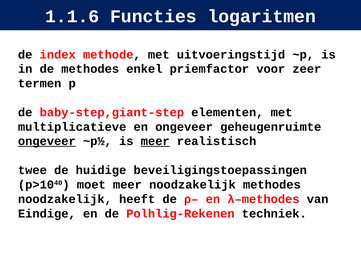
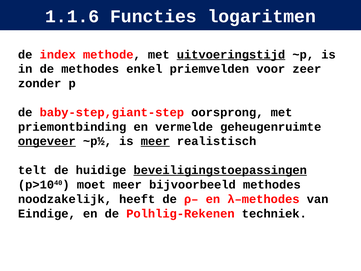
uitvoeringstijd underline: none -> present (231, 54)
priemfactor: priemfactor -> priemvelden (209, 69)
termen: termen -> zonder (40, 83)
elementen: elementen -> oorsprong (227, 112)
multiplicatieve: multiplicatieve -> priemontbinding (72, 127)
en ongeveer: ongeveer -> vermelde (184, 127)
twee: twee -> telt (32, 170)
beveiligingstoepassingen underline: none -> present (220, 170)
meer noodzakelijk: noodzakelijk -> bijvoorbeeld (192, 184)
